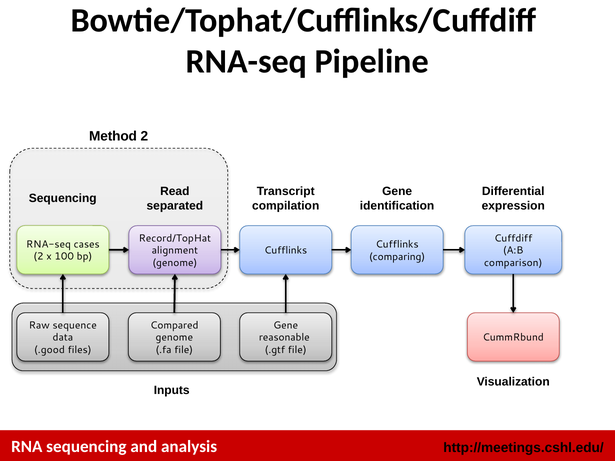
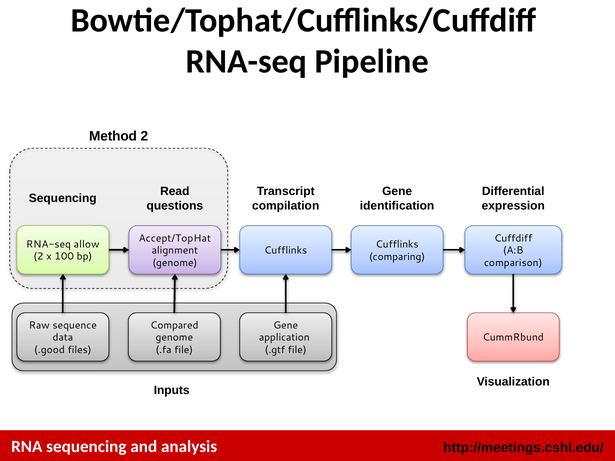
separated: separated -> questions (175, 206)
Record/TopHat: Record/TopHat -> Accept/TopHat (175, 238)
cases: cases -> allow (87, 244)
reasonable: reasonable -> application (284, 338)
